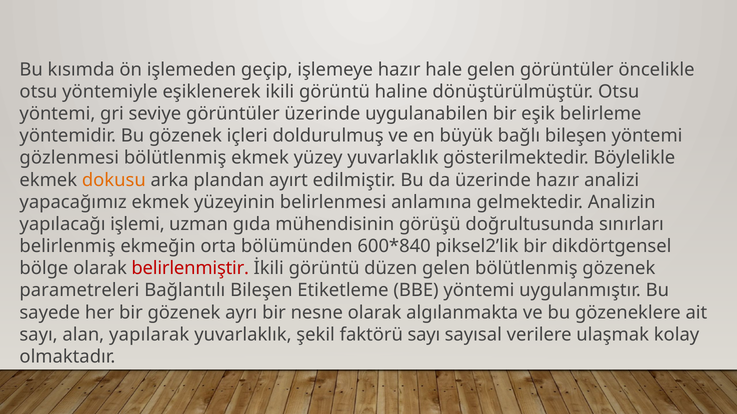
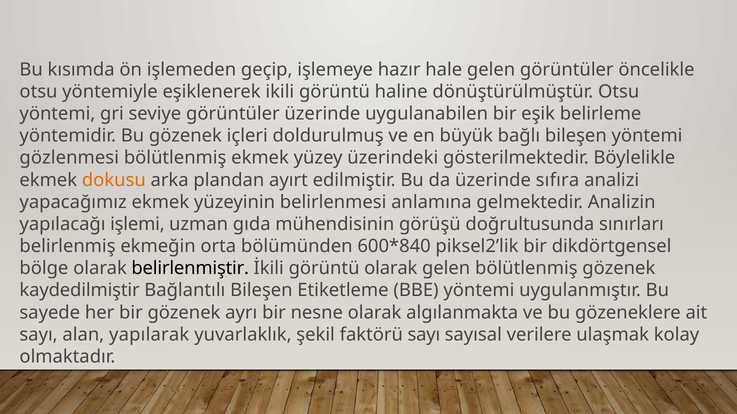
yüzey yuvarlaklık: yuvarlaklık -> üzerindeki (393, 158)
üzerinde hazır: hazır -> sıfıra (557, 180)
belirlenmiştir colour: red -> black (190, 269)
görüntü düzen: düzen -> olarak (391, 269)
parametreleri: parametreleri -> kaydedilmiştir (80, 291)
